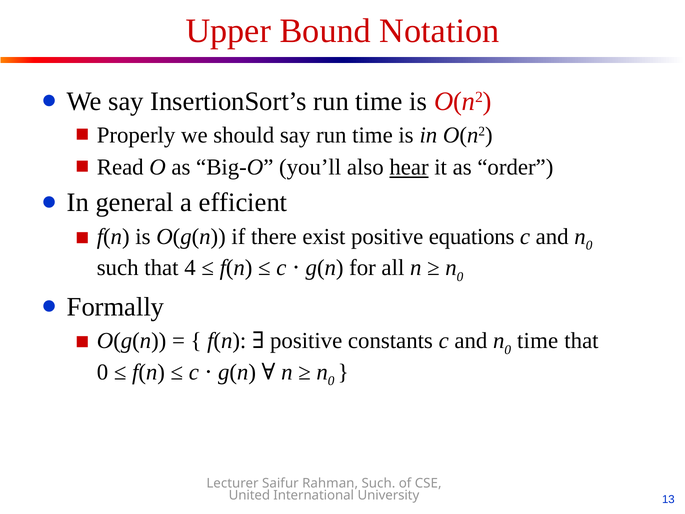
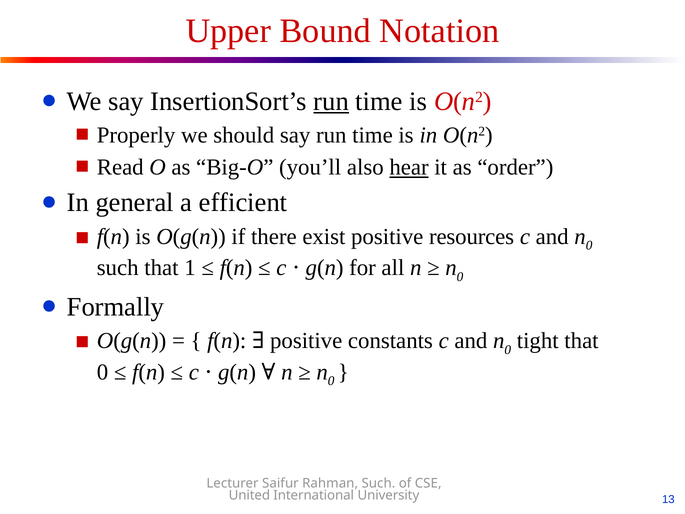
run underline: none -> present (331, 101)
equations: equations -> resources (472, 236)
4: 4 -> 1 (190, 268)
0 time: time -> tight (538, 341)
